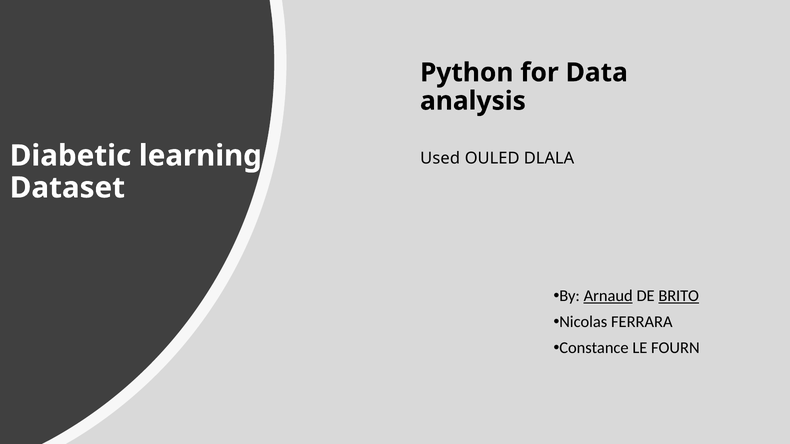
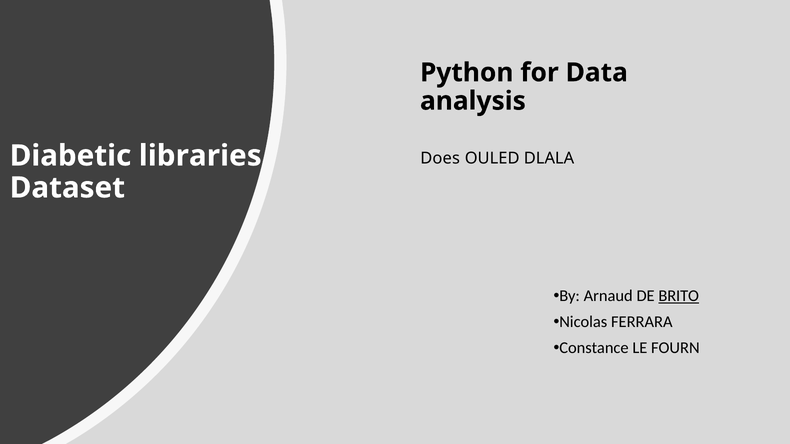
learning: learning -> libraries (200, 156)
Used: Used -> Does (440, 159)
Arnaud underline: present -> none (608, 296)
